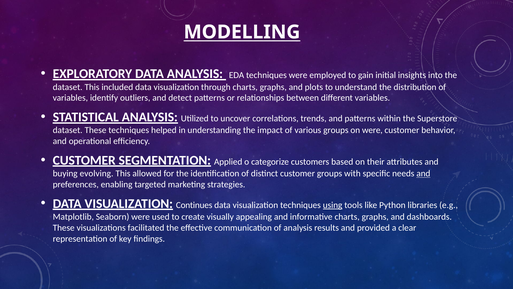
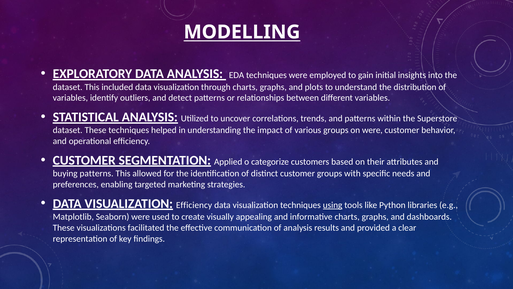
buying evolving: evolving -> patterns (97, 173)
and underline: present -> none (423, 173)
VISUALIZATION Continues: Continues -> Efficiency (194, 205)
